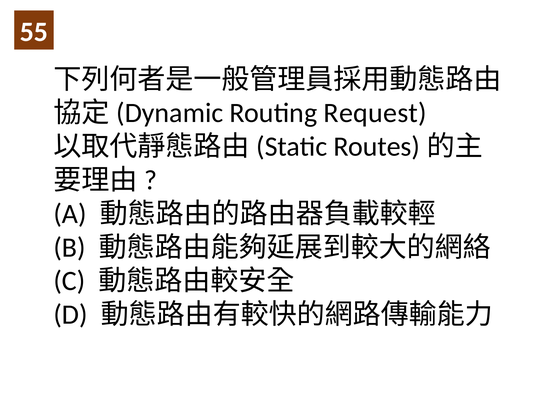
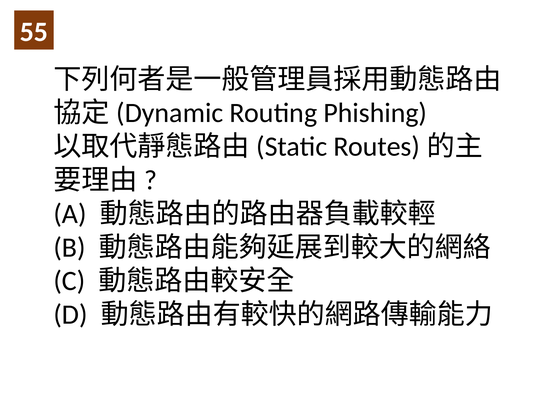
Request: Request -> Phishing (375, 113)
